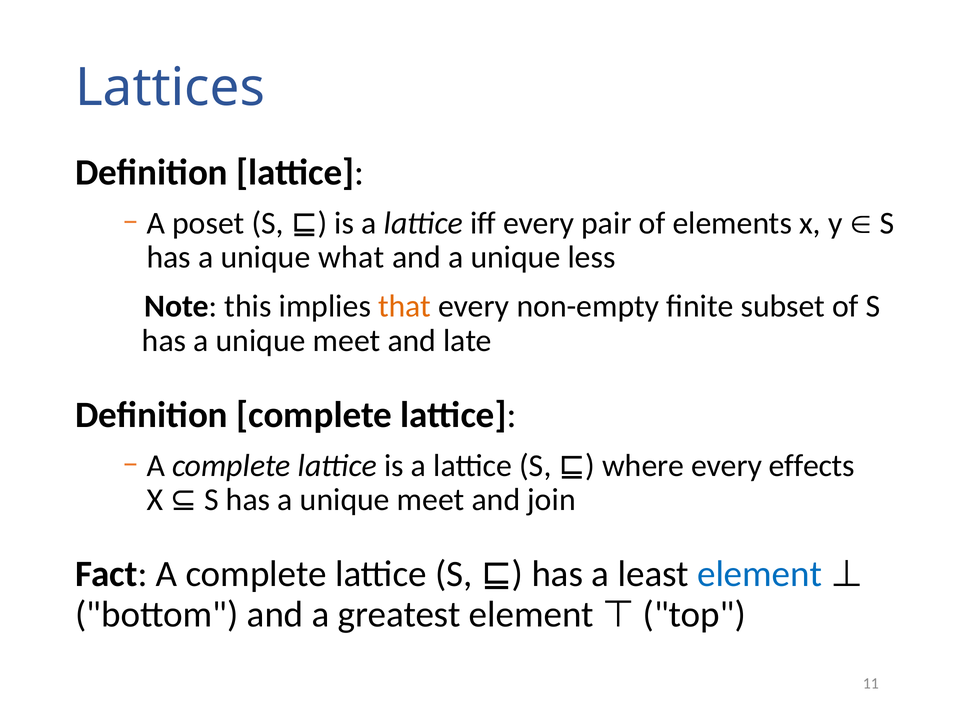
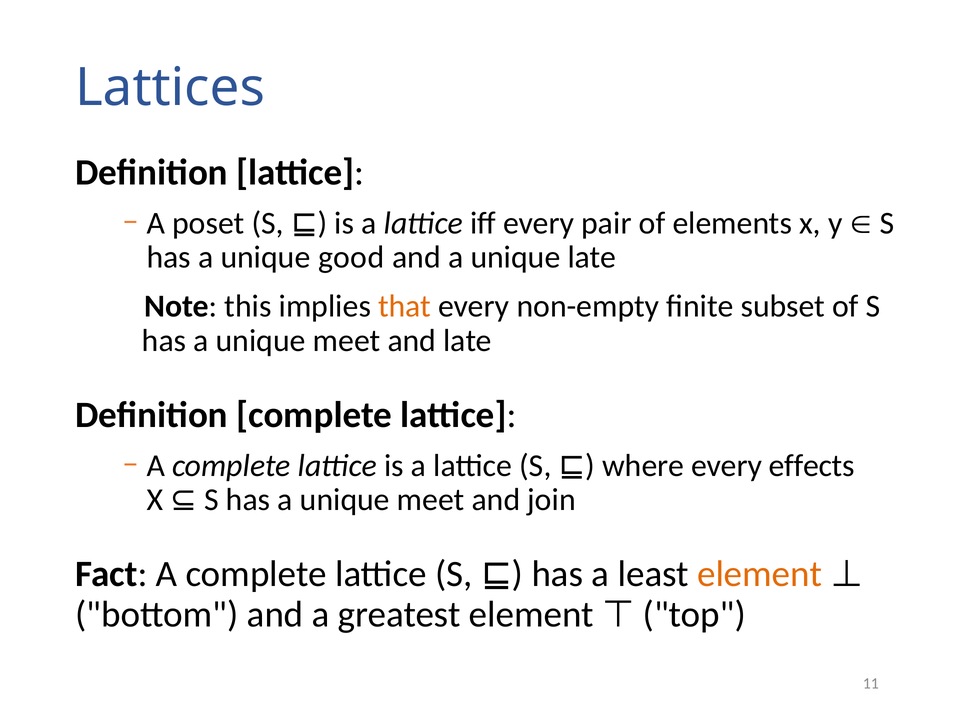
what: what -> good (351, 257)
unique less: less -> late (592, 257)
element colour: blue -> orange (760, 574)
